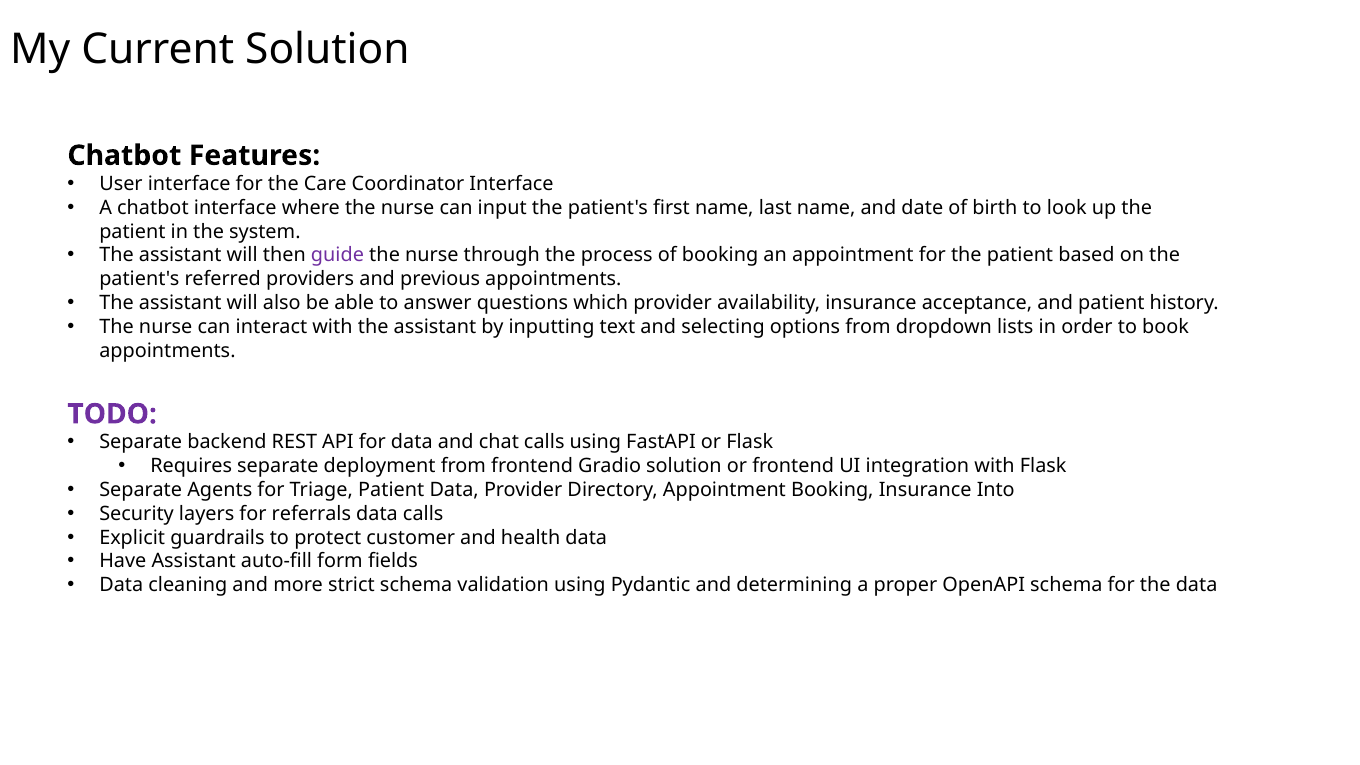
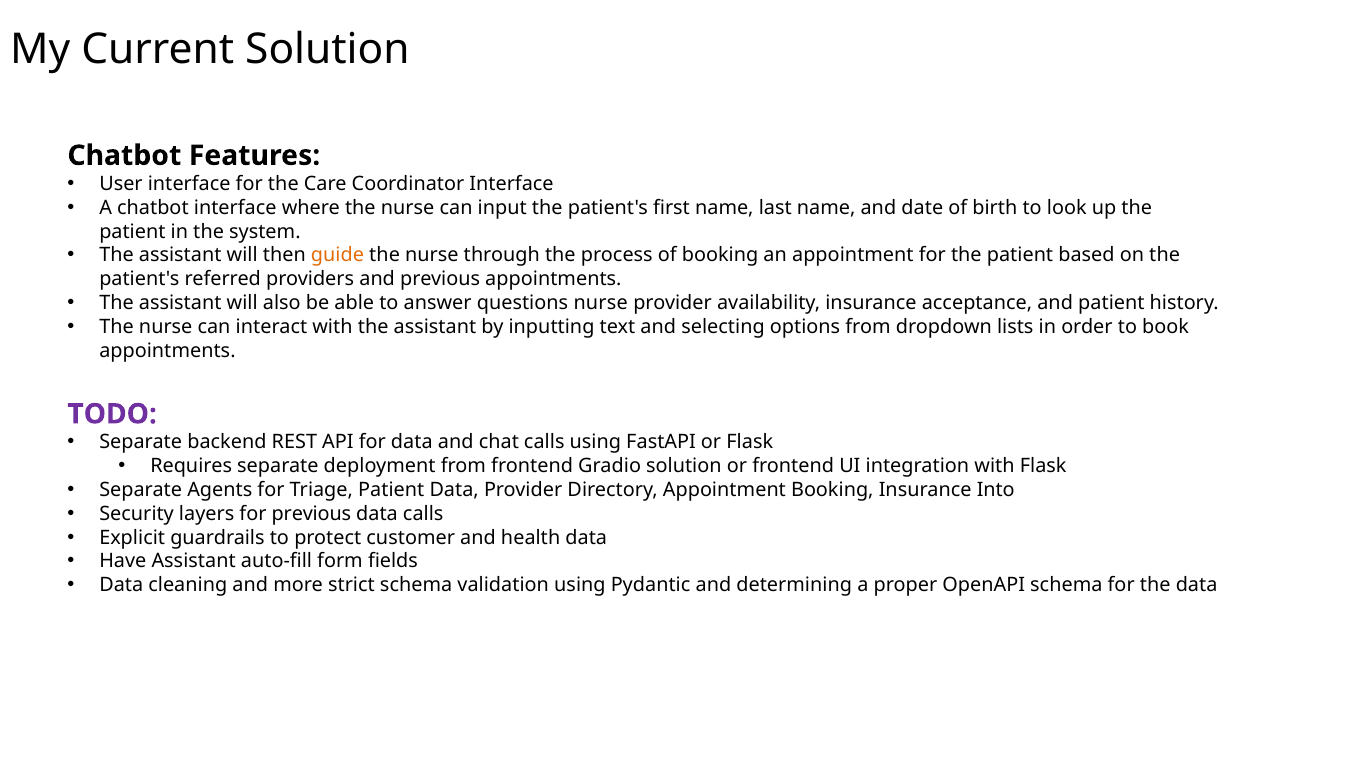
guide colour: purple -> orange (338, 255)
questions which: which -> nurse (601, 303)
for referrals: referrals -> previous (311, 514)
